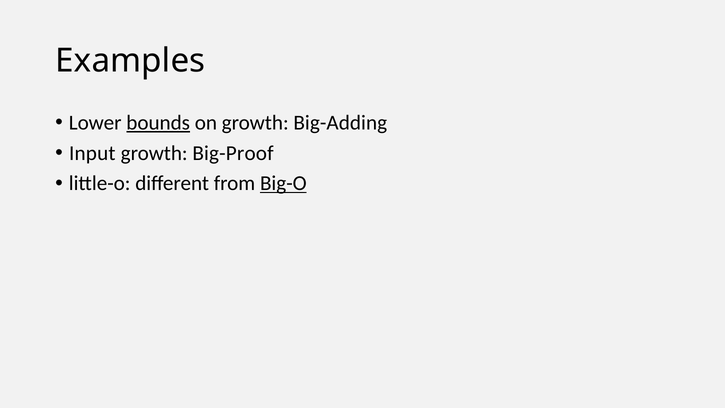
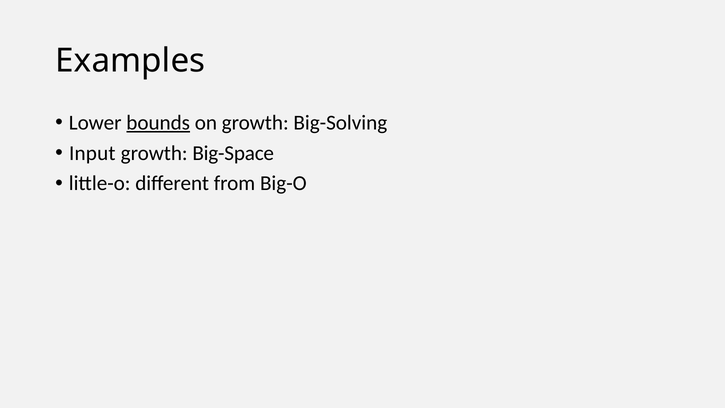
Big-Adding: Big-Adding -> Big-Solving (340, 123)
Big-Proof: Big-Proof -> Big-Space (233, 153)
Big-O underline: present -> none (283, 183)
